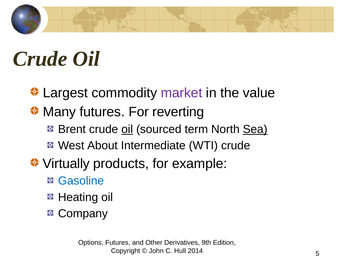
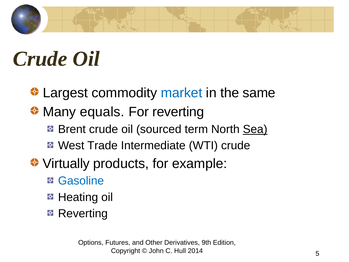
market colour: purple -> blue (182, 93)
value: value -> same (259, 93)
Many futures: futures -> equals (102, 112)
oil underline: present -> none (127, 129)
About: About -> Trade (103, 145)
Company: Company -> Reverting (83, 213)
